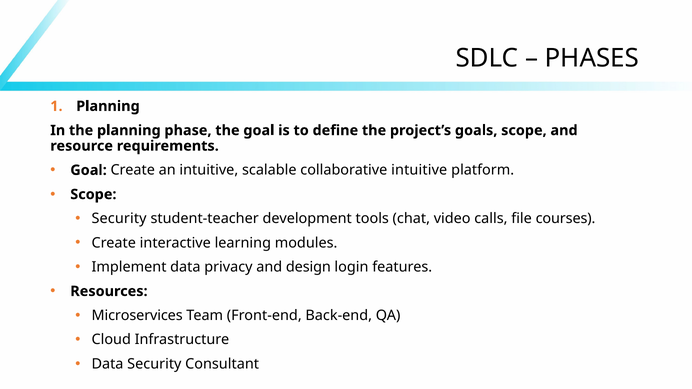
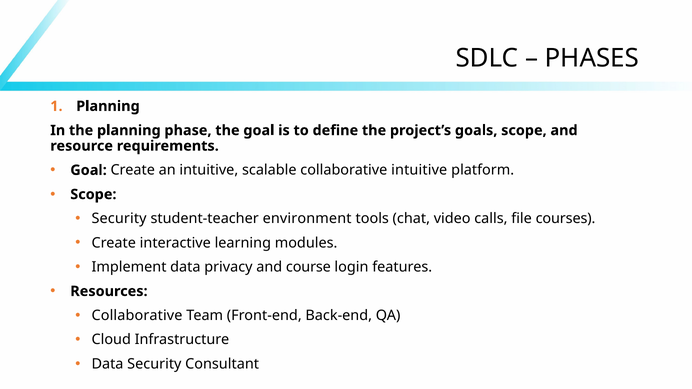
development: development -> environment (307, 219)
design: design -> course (308, 267)
Microservices: Microservices -> Collaborative (137, 316)
